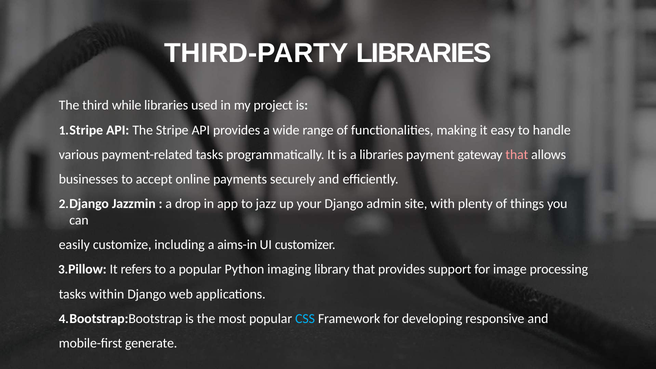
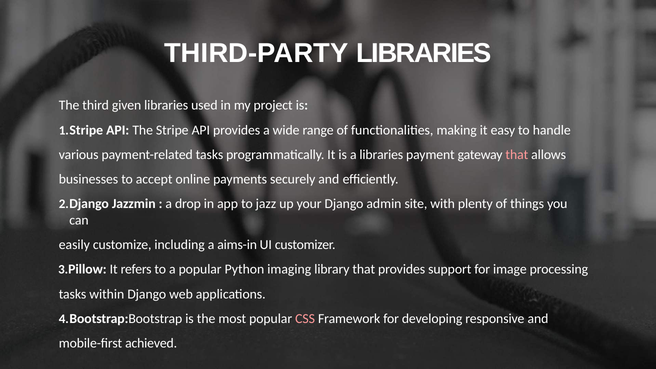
while: while -> given (127, 105)
CSS colour: light blue -> pink (305, 319)
generate: generate -> achieved (151, 343)
